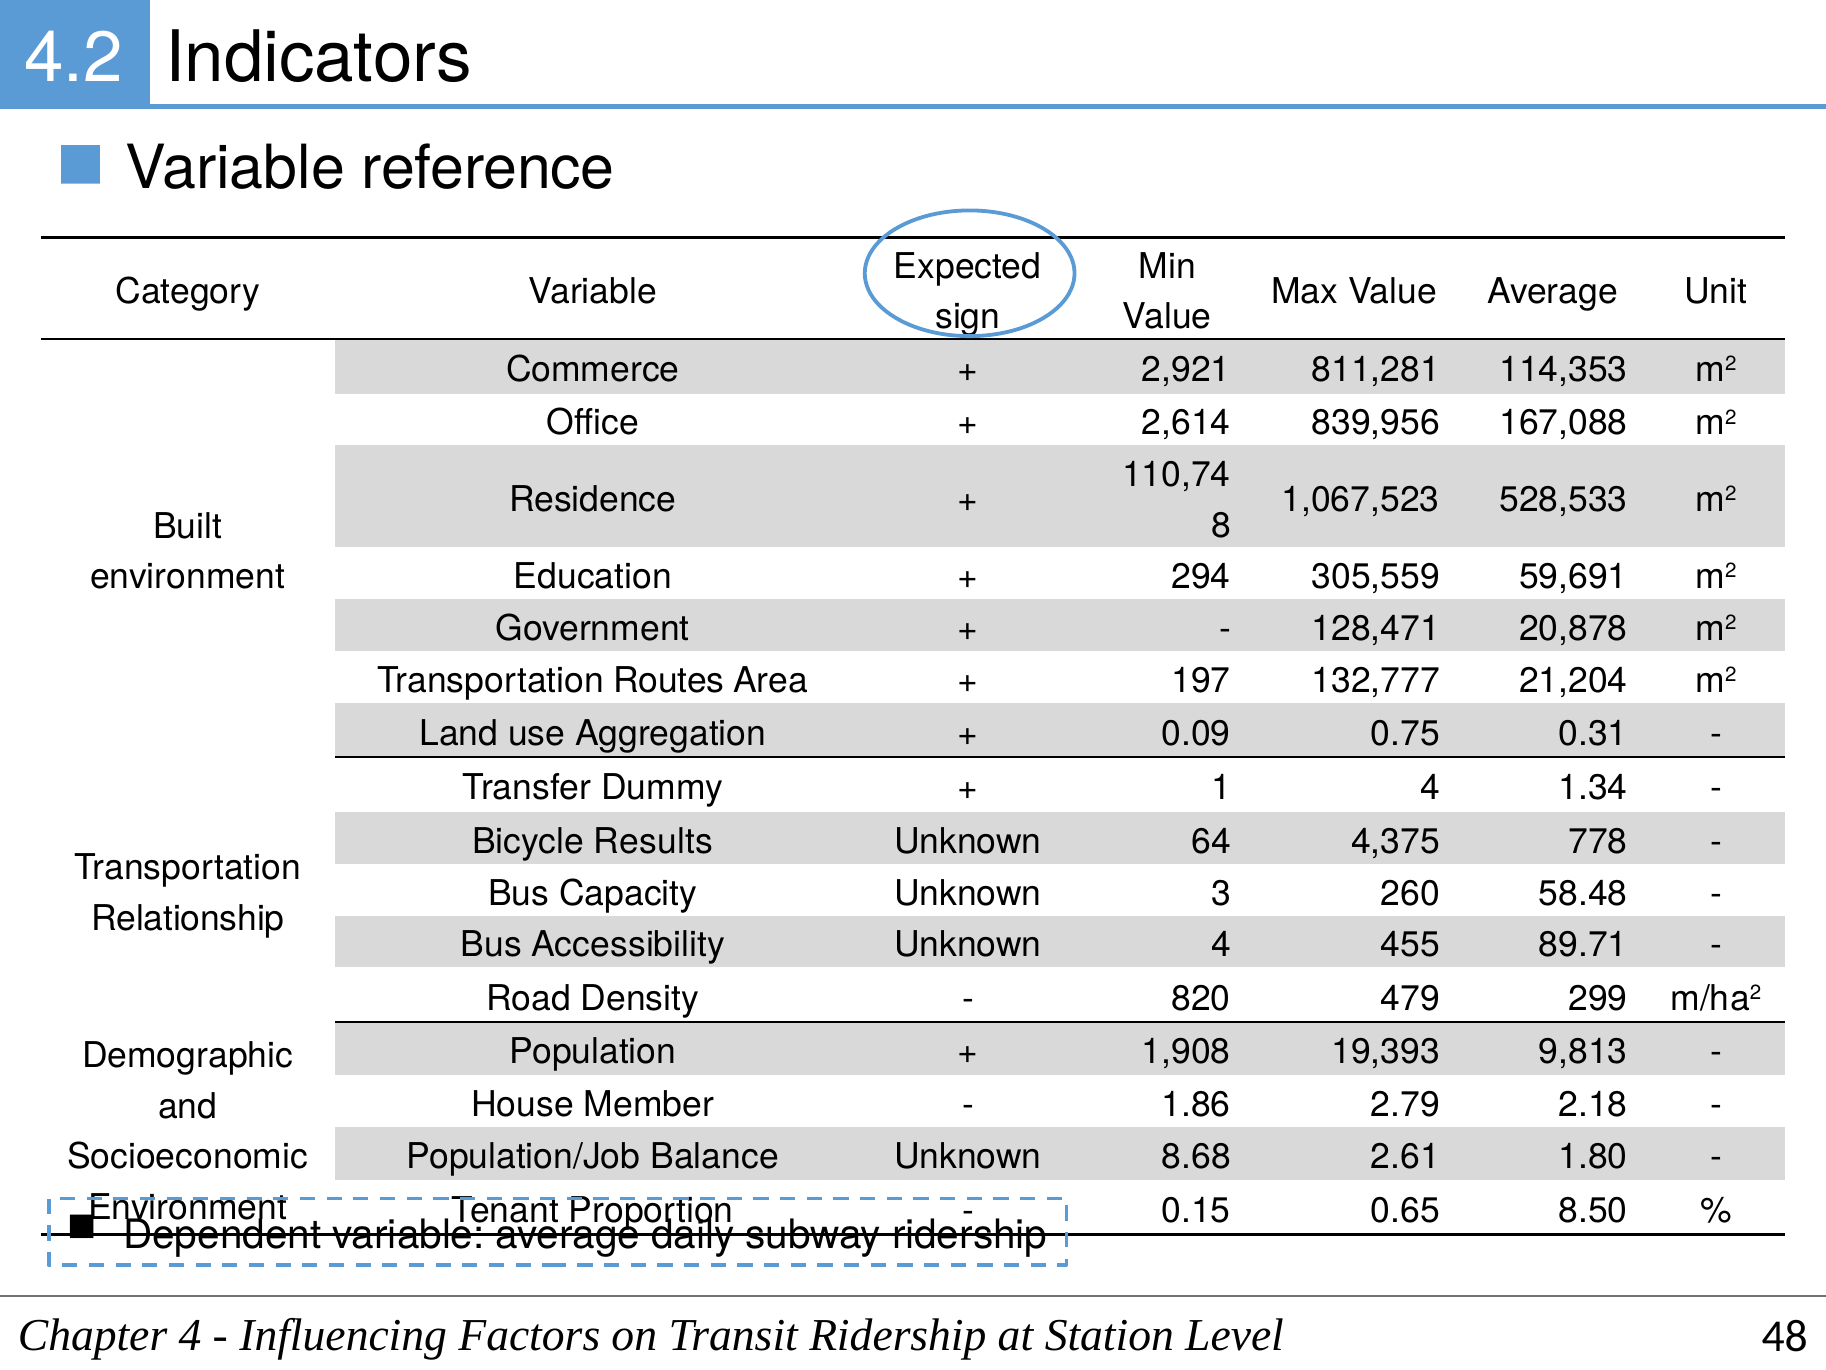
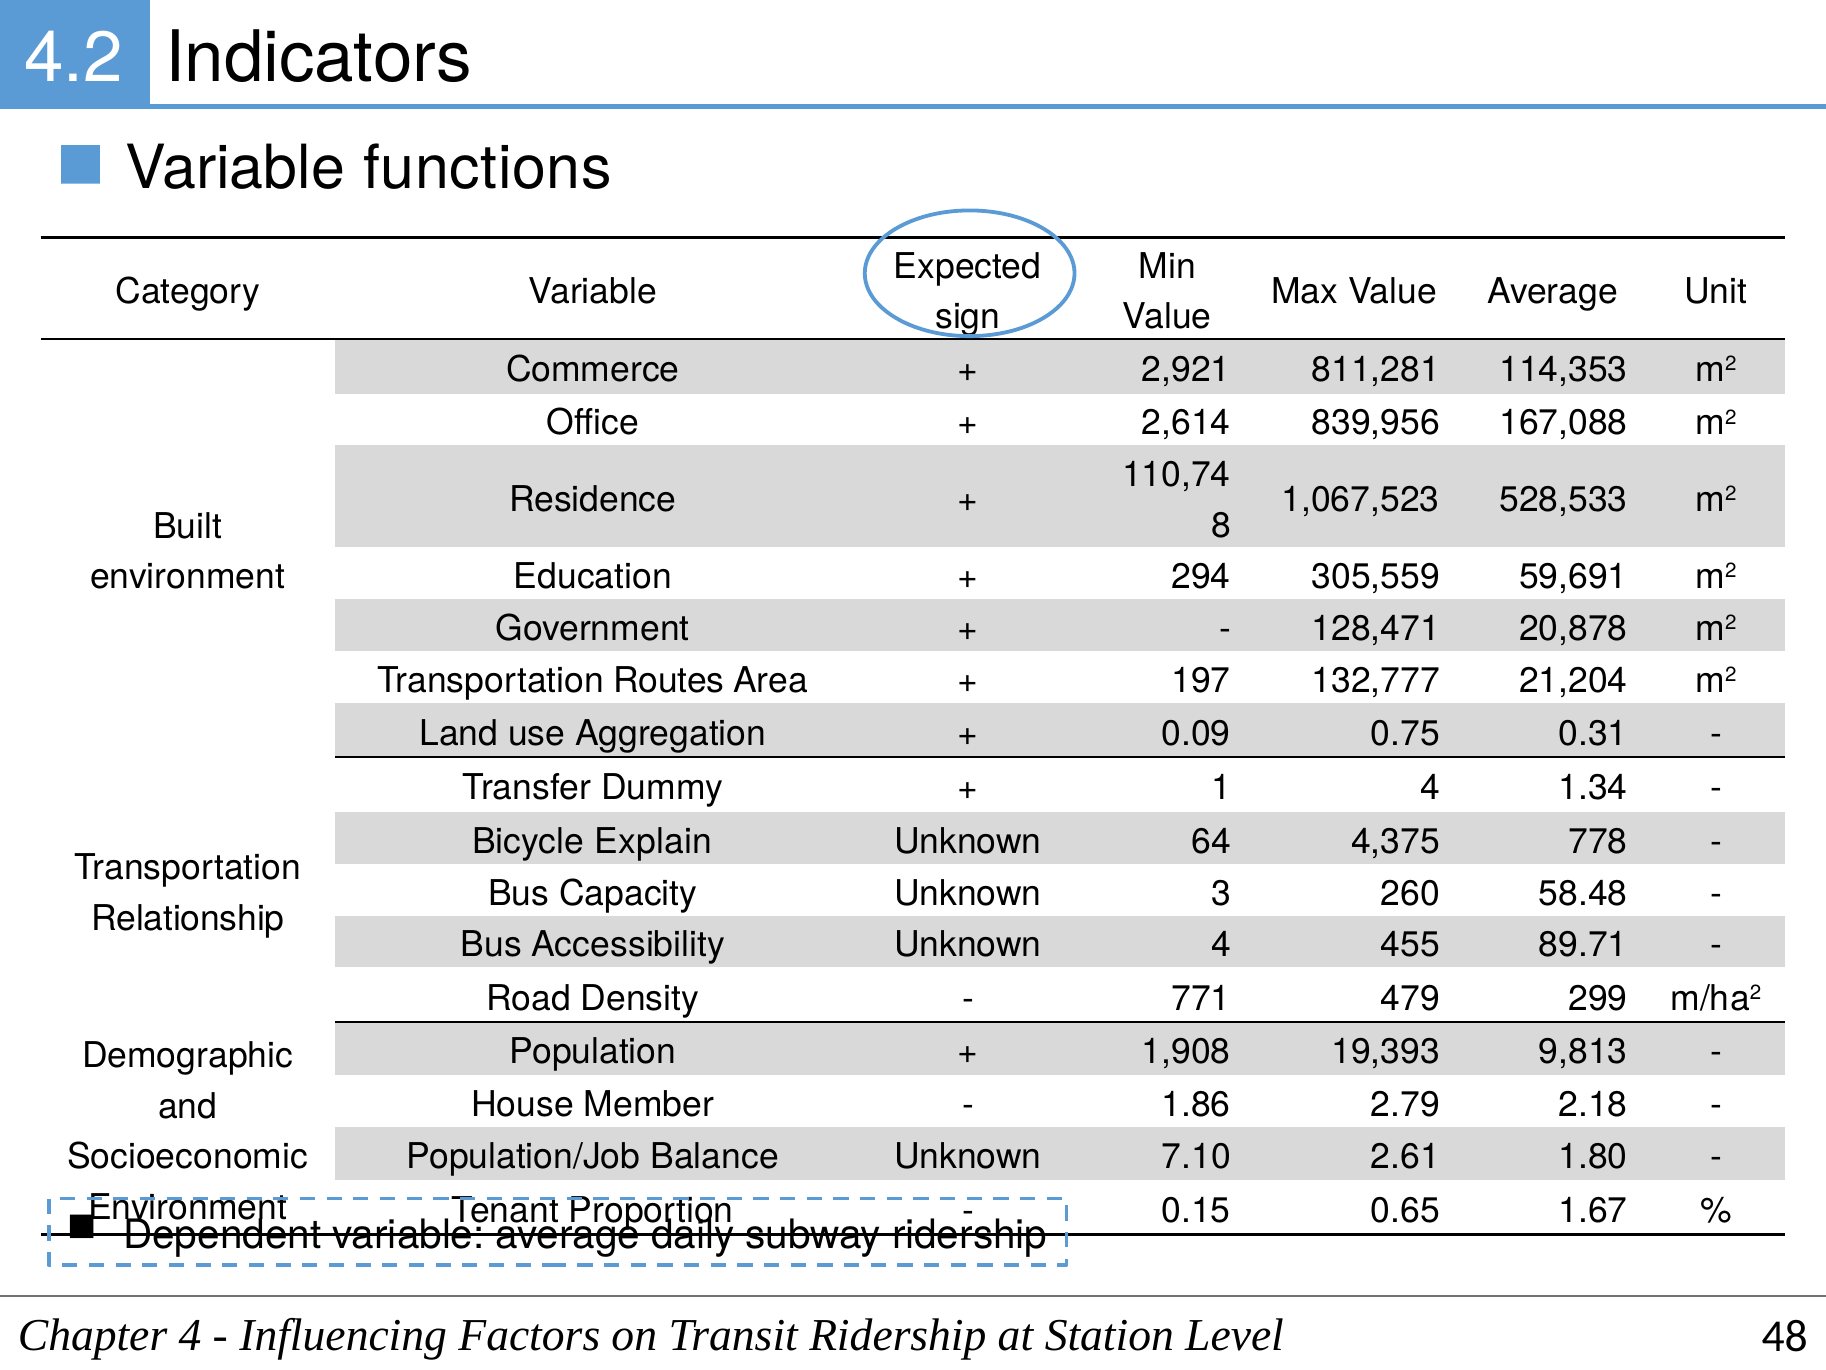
reference: reference -> functions (487, 168)
Results: Results -> Explain (653, 841)
820: 820 -> 771 (1201, 998)
8.68: 8.68 -> 7.10 (1196, 1157)
8.50: 8.50 -> 1.67 (1593, 1210)
